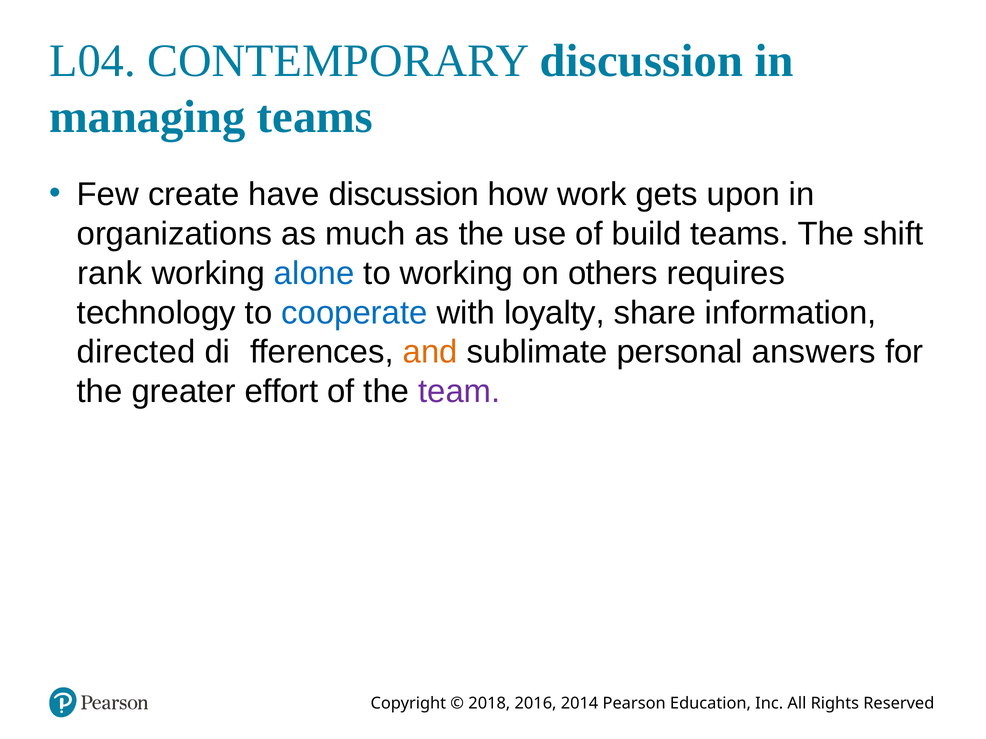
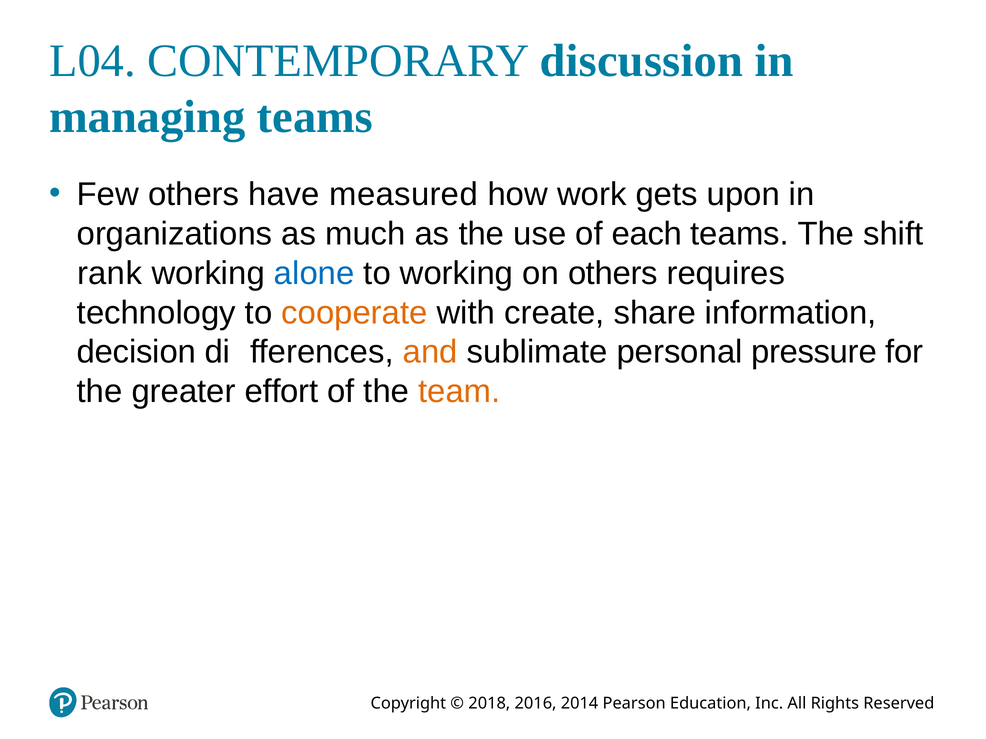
Few create: create -> others (194, 195)
have discussion: discussion -> measured (404, 195)
build: build -> each (647, 234)
cooperate colour: blue -> orange (355, 313)
loyalty: loyalty -> create (554, 313)
directed: directed -> decision (136, 352)
answers: answers -> pressure (814, 352)
team colour: purple -> orange (459, 392)
